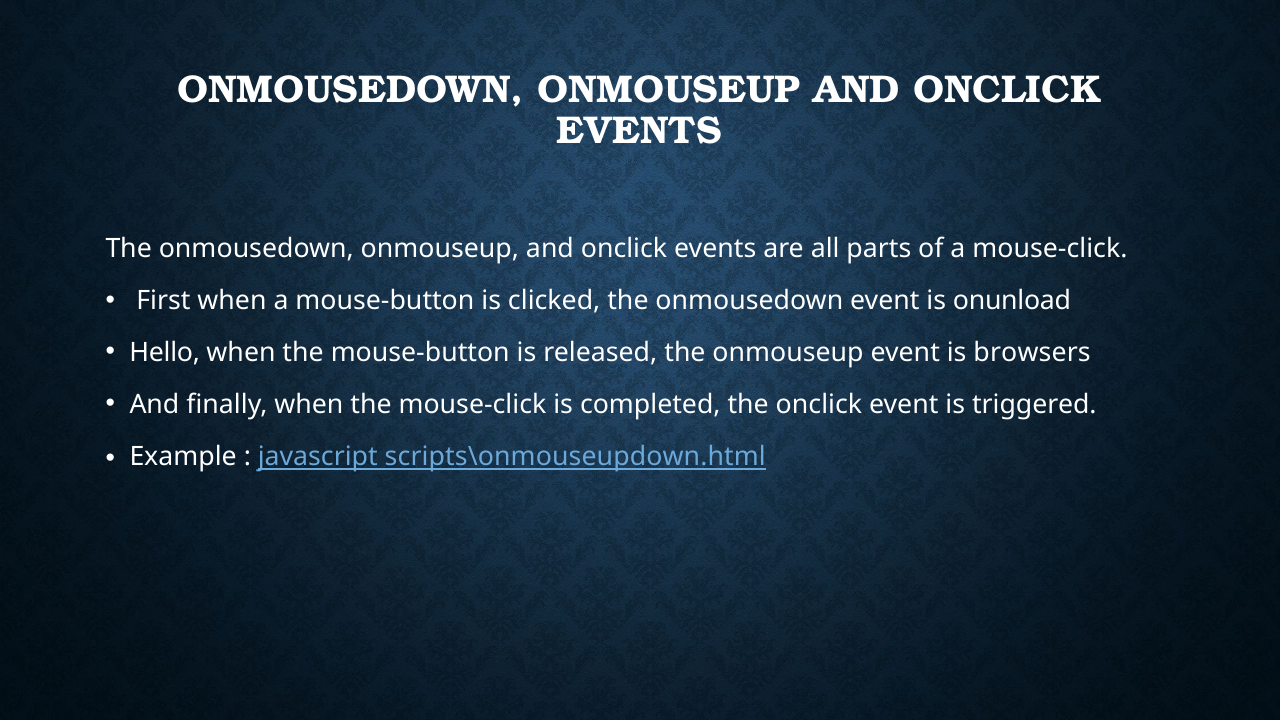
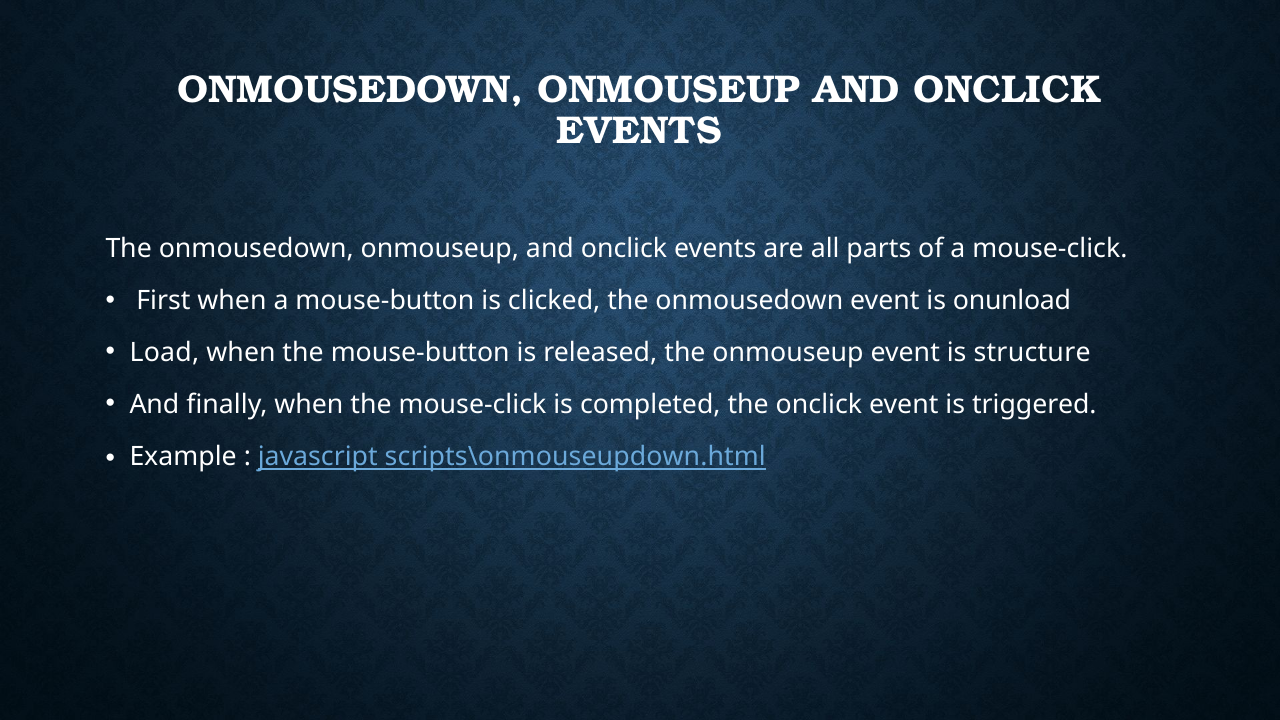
Hello: Hello -> Load (164, 353)
browsers: browsers -> structure (1032, 353)
